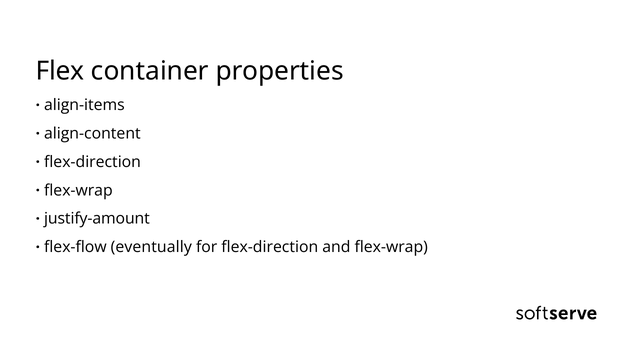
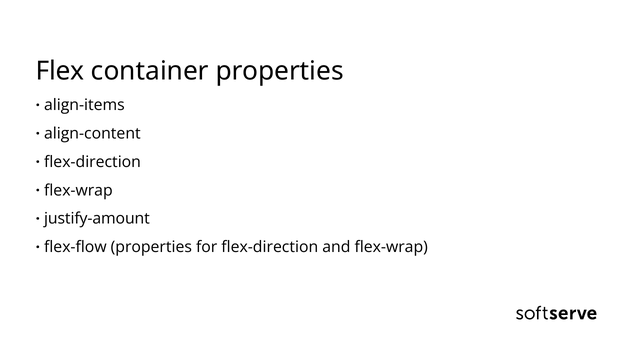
flex-flow eventually: eventually -> properties (151, 248)
